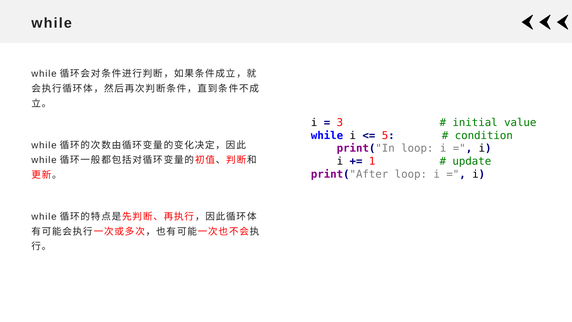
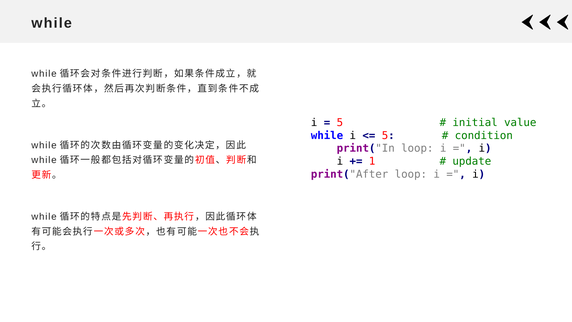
3: 3 -> 5 (340, 123)
